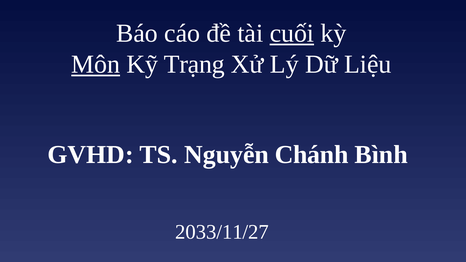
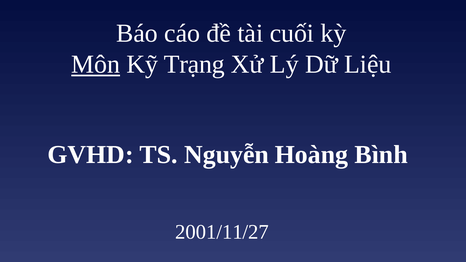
cuối underline: present -> none (292, 33)
Chánh: Chánh -> Hoàng (311, 155)
2033/11/27: 2033/11/27 -> 2001/11/27 (222, 232)
